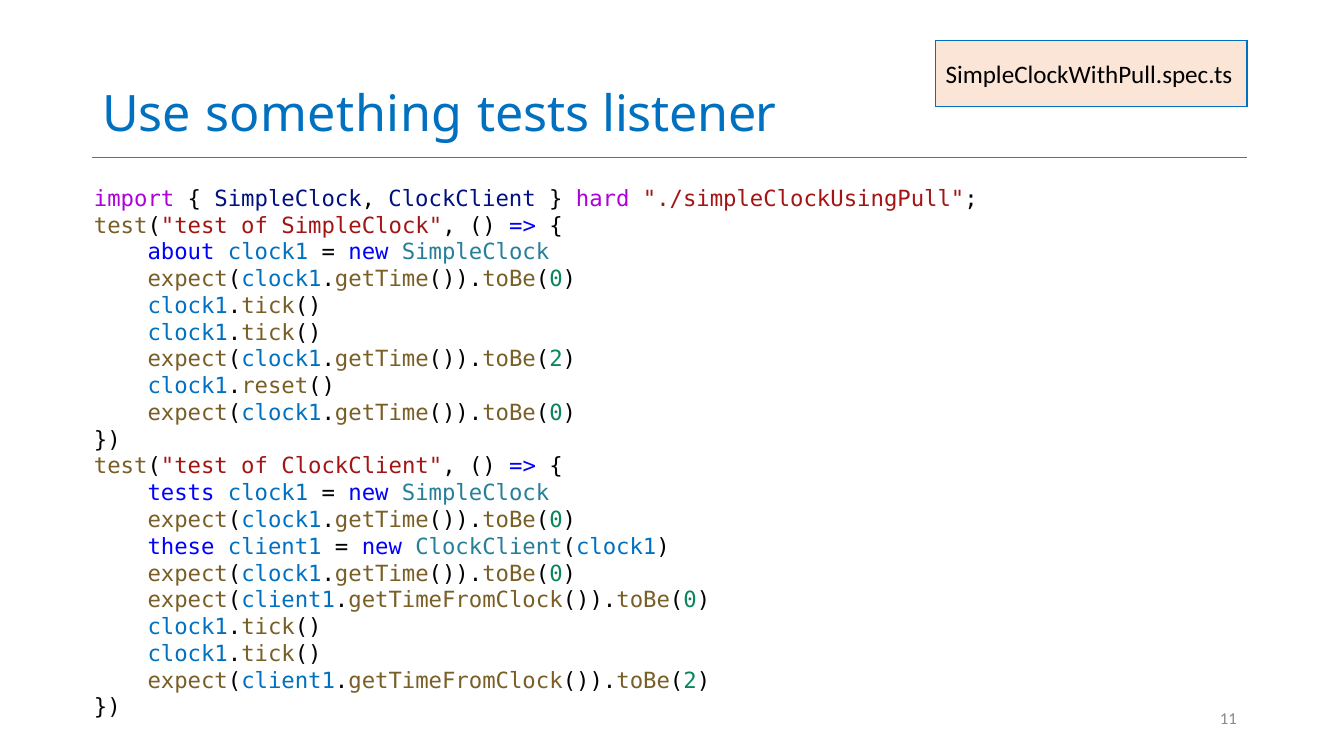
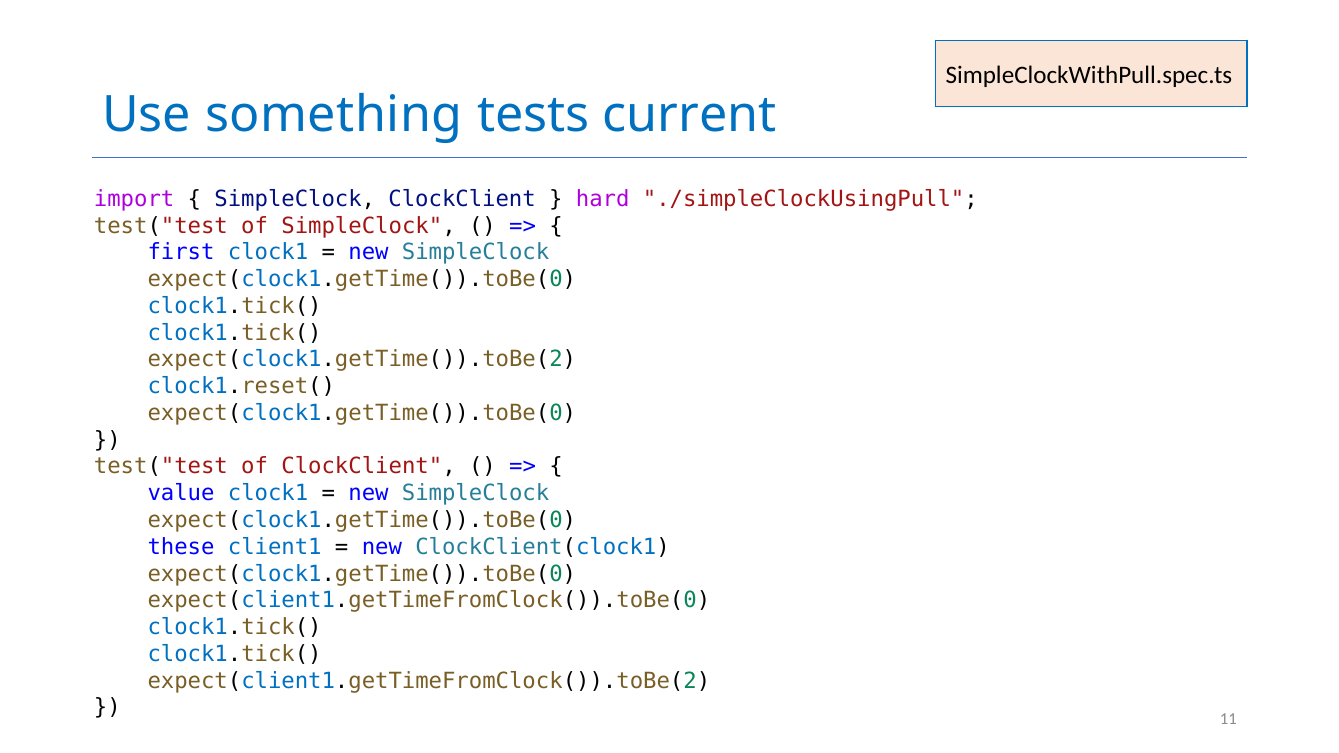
listener: listener -> current (690, 115)
about: about -> first (181, 253)
tests: tests -> value (181, 493)
